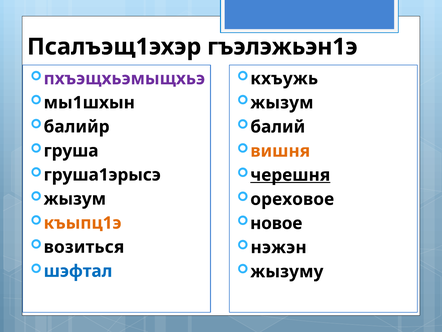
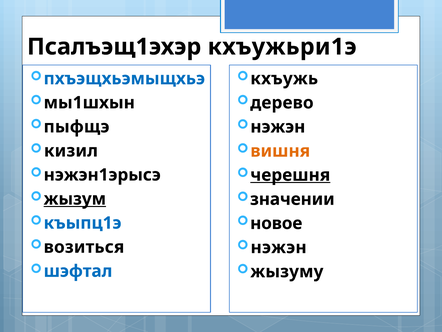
гъэлэжьэн1э: гъэлэжьэн1э -> кхъужьри1э (282, 47)
пхъэщхьэмыщхьэ colour: purple -> blue (124, 78)
жызум: жызум -> дерево (282, 103)
балийр: балийр -> пыфщэ (77, 127)
балий: балий -> нэжэн (278, 127)
груша: груша -> кизил (71, 151)
груша1эрысэ: груша1эрысэ -> нэжэн1эрысэ (102, 175)
жызум underline: none -> present (75, 199)
ореховое: ореховое -> значении (292, 199)
къыпц1э colour: orange -> blue (83, 223)
